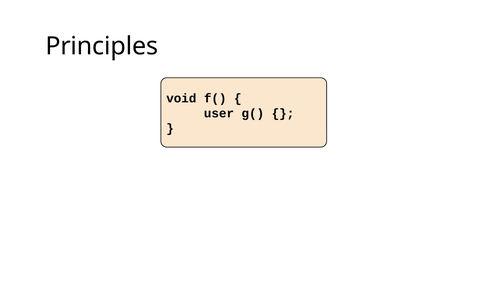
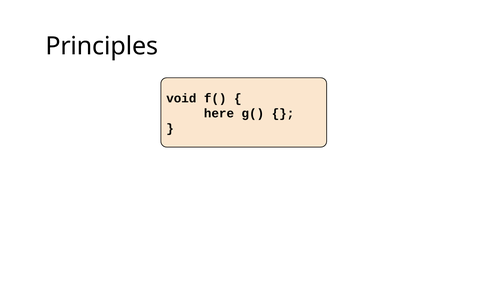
user: user -> here (219, 113)
